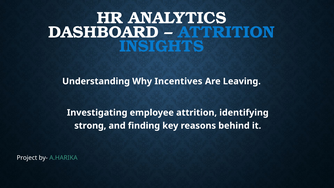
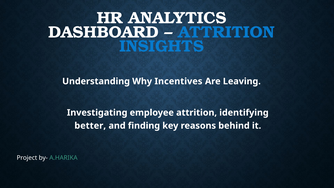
strong: strong -> better (90, 126)
